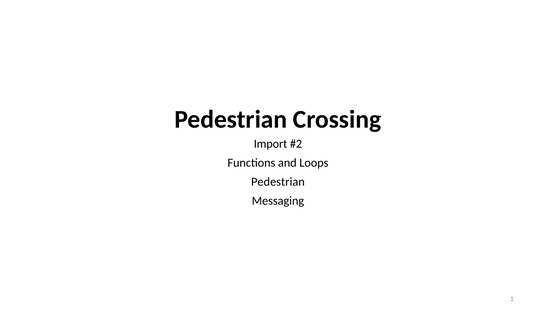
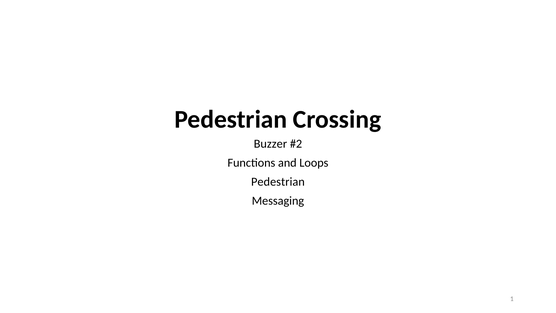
Import: Import -> Buzzer (270, 144)
